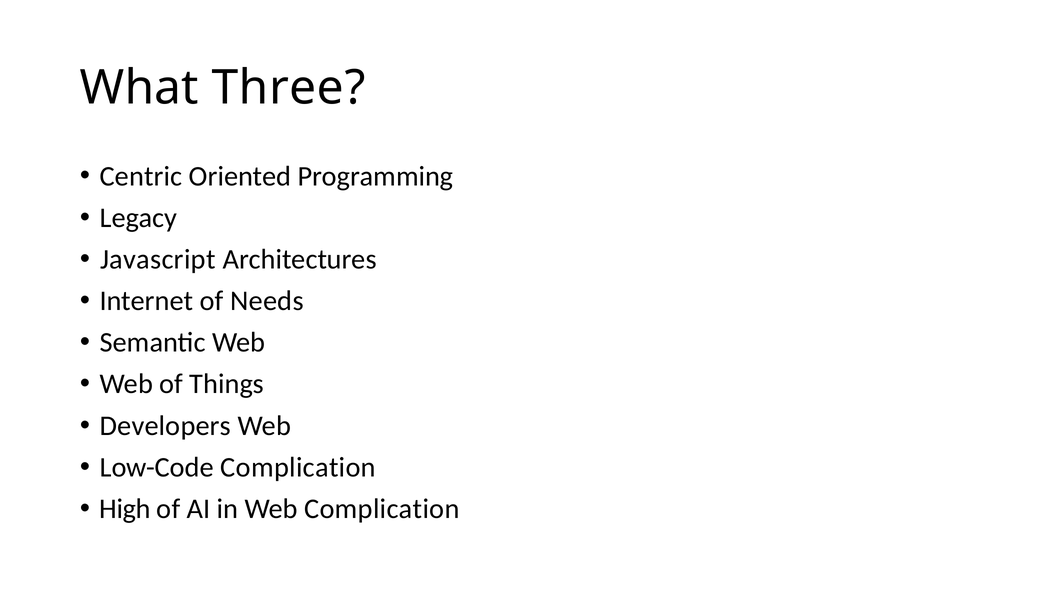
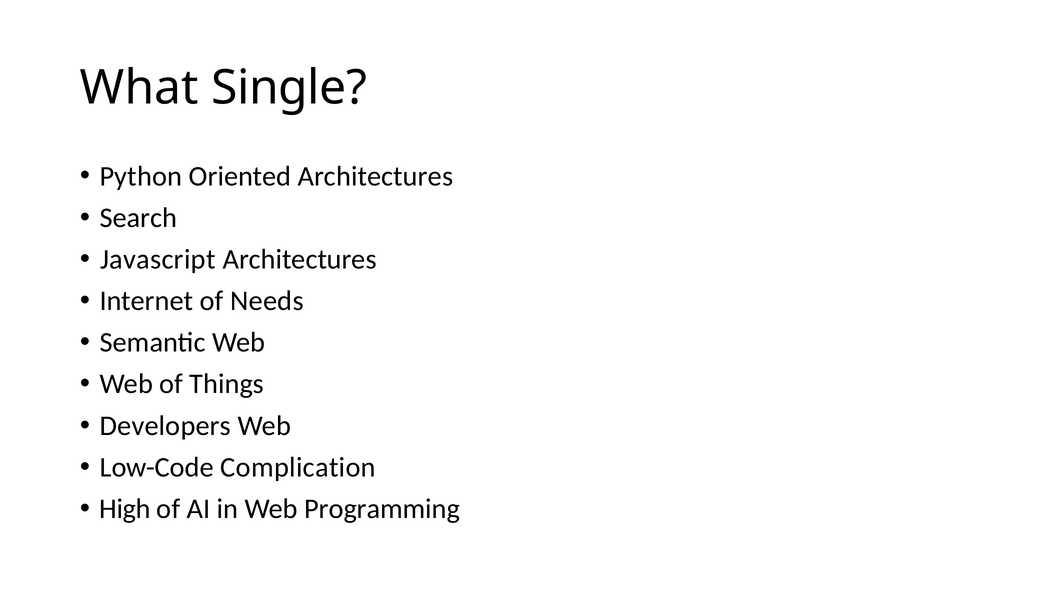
Three: Three -> Single (289, 88)
Centric: Centric -> Python (141, 176)
Oriented Programming: Programming -> Architectures (375, 176)
Legacy: Legacy -> Search (138, 218)
Web Complication: Complication -> Programming (382, 509)
